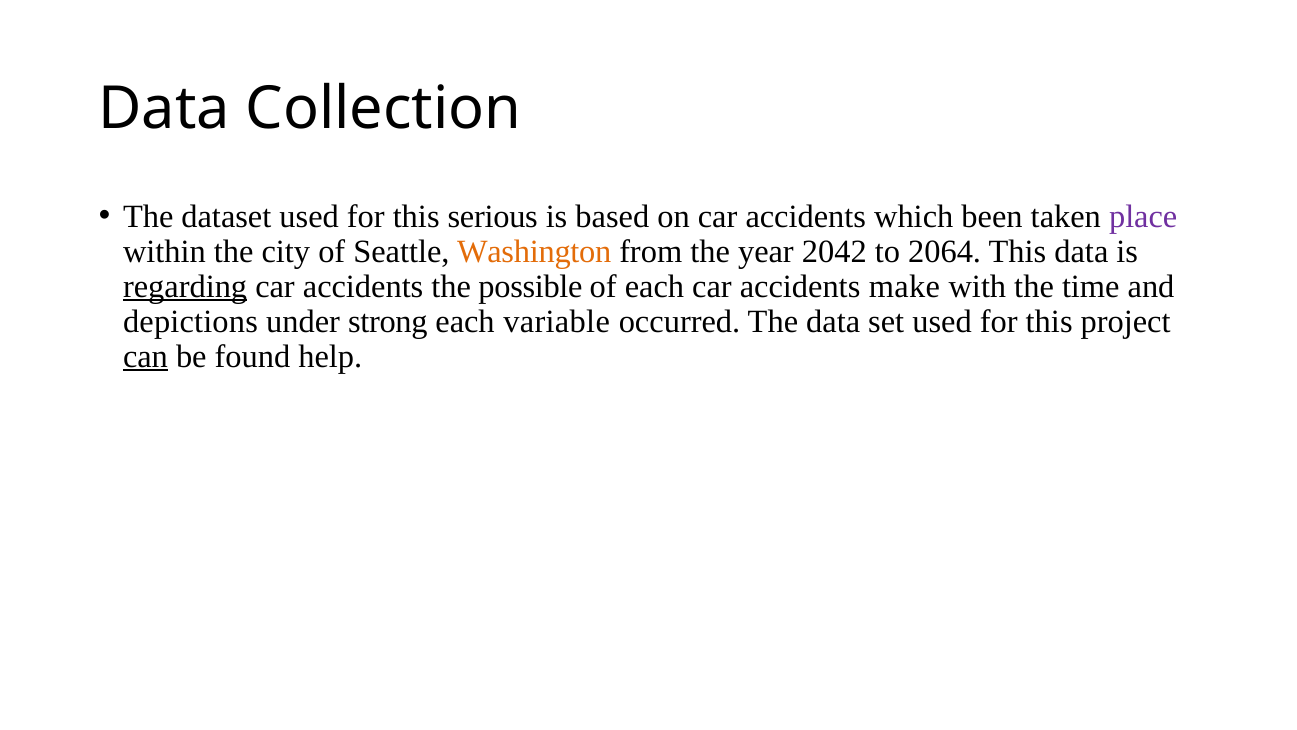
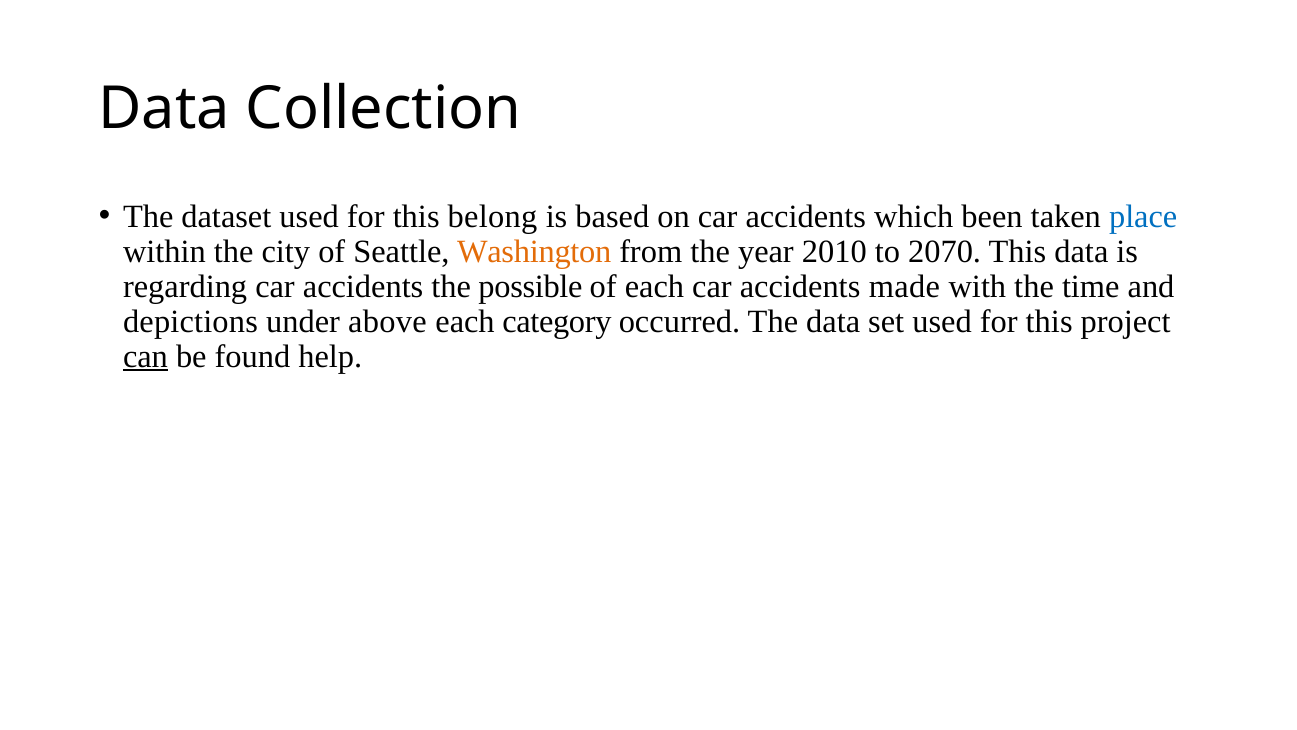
serious: serious -> belong (492, 216)
place colour: purple -> blue (1143, 216)
2042: 2042 -> 2010 (834, 251)
2064: 2064 -> 2070 (945, 251)
regarding underline: present -> none (185, 286)
make: make -> made (904, 286)
strong: strong -> above (388, 321)
variable: variable -> category (557, 321)
